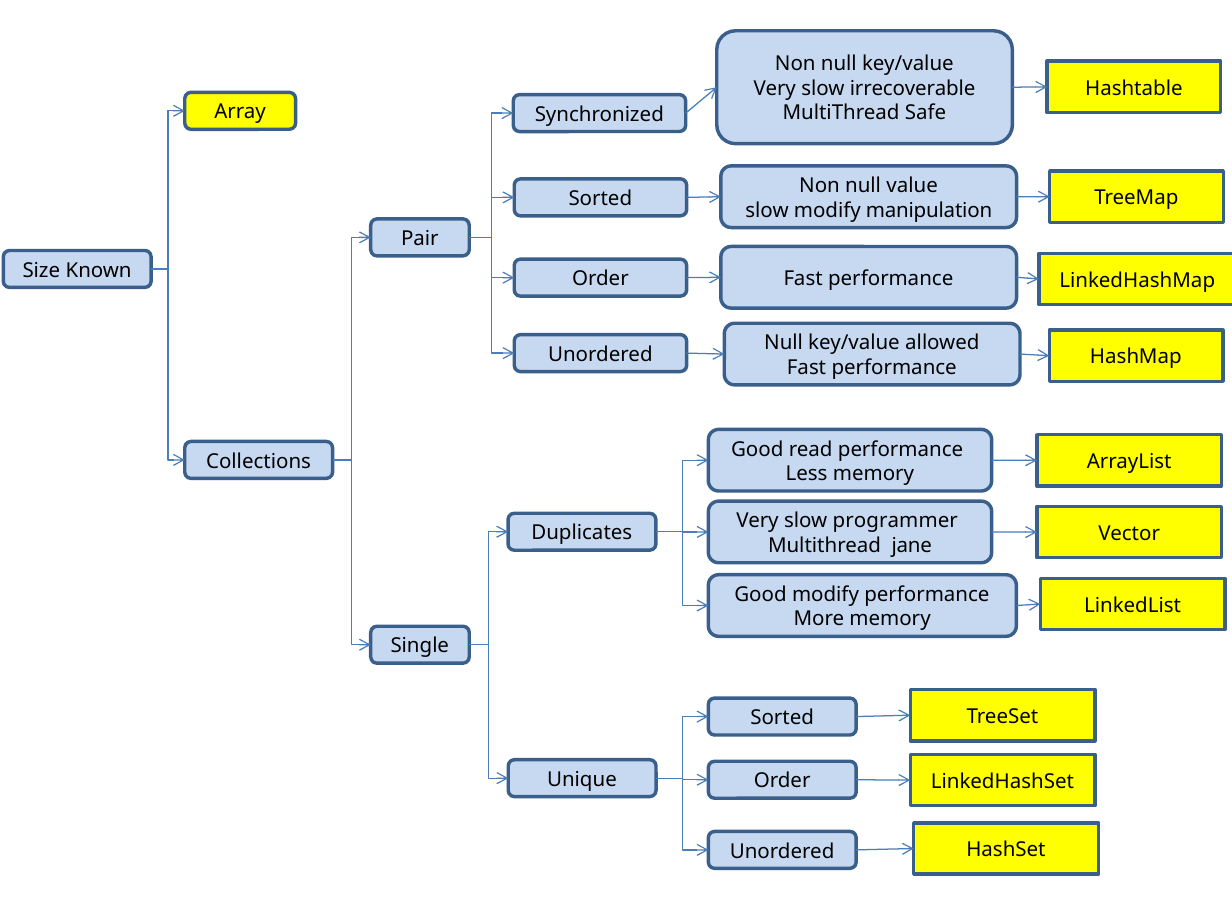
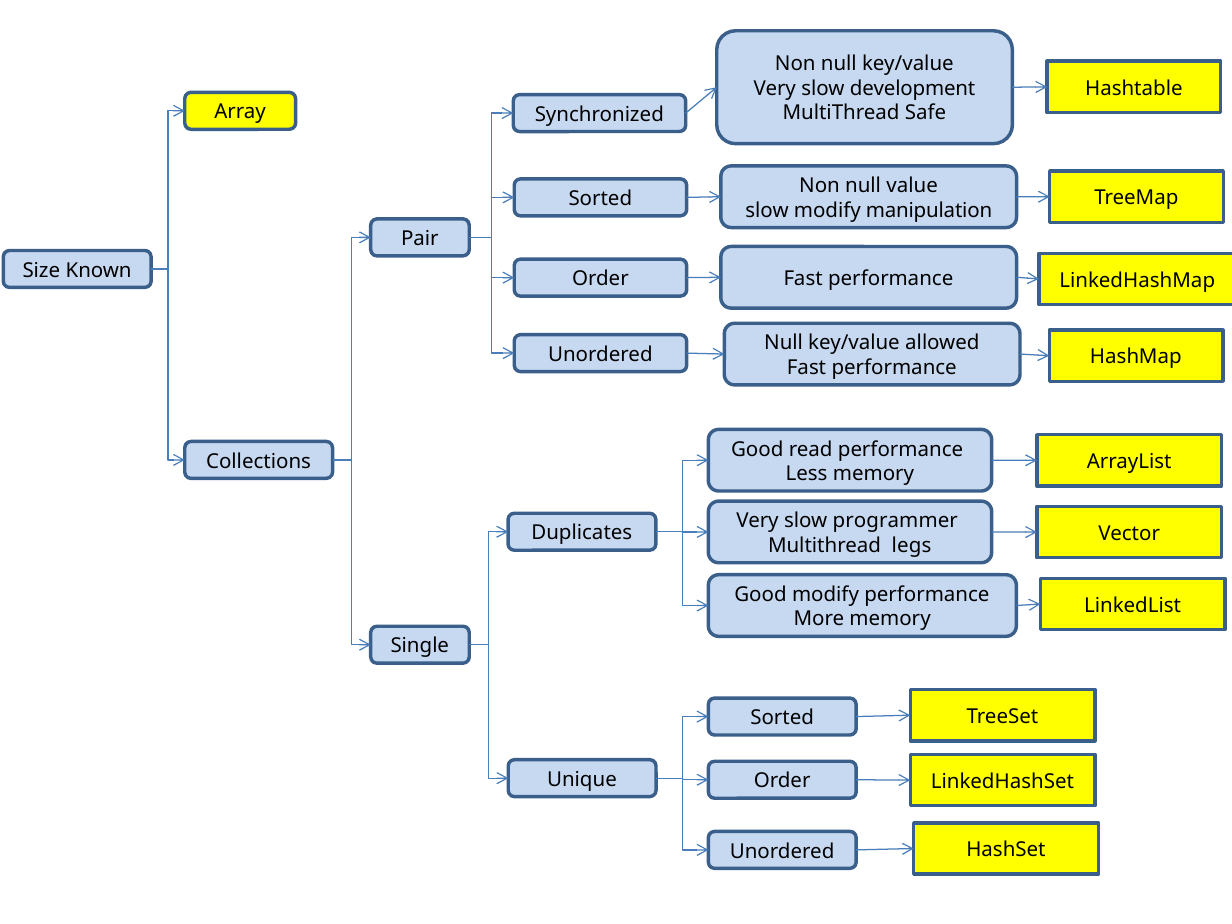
irrecoverable: irrecoverable -> development (913, 89)
jane: jane -> legs (912, 546)
